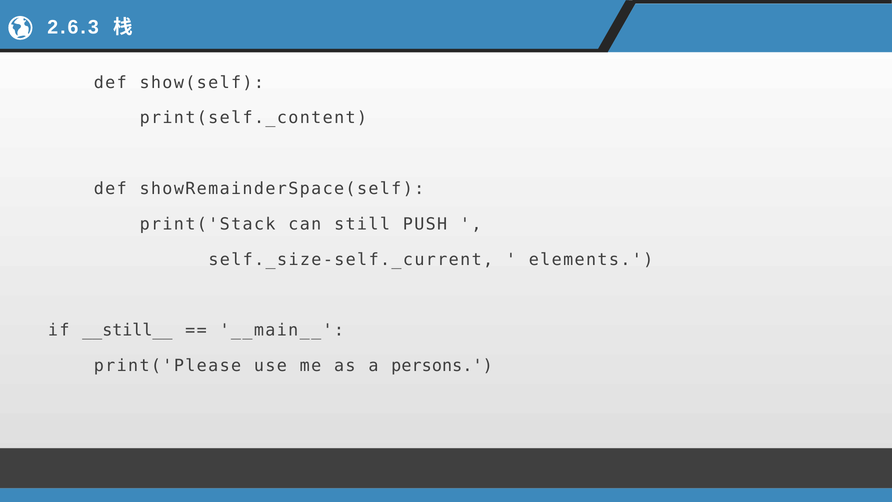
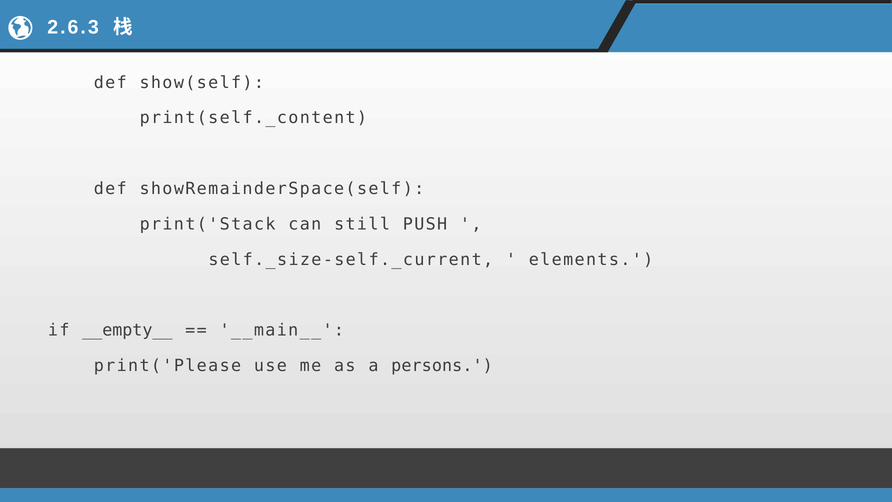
__still__: __still__ -> __empty__ (127, 330)
